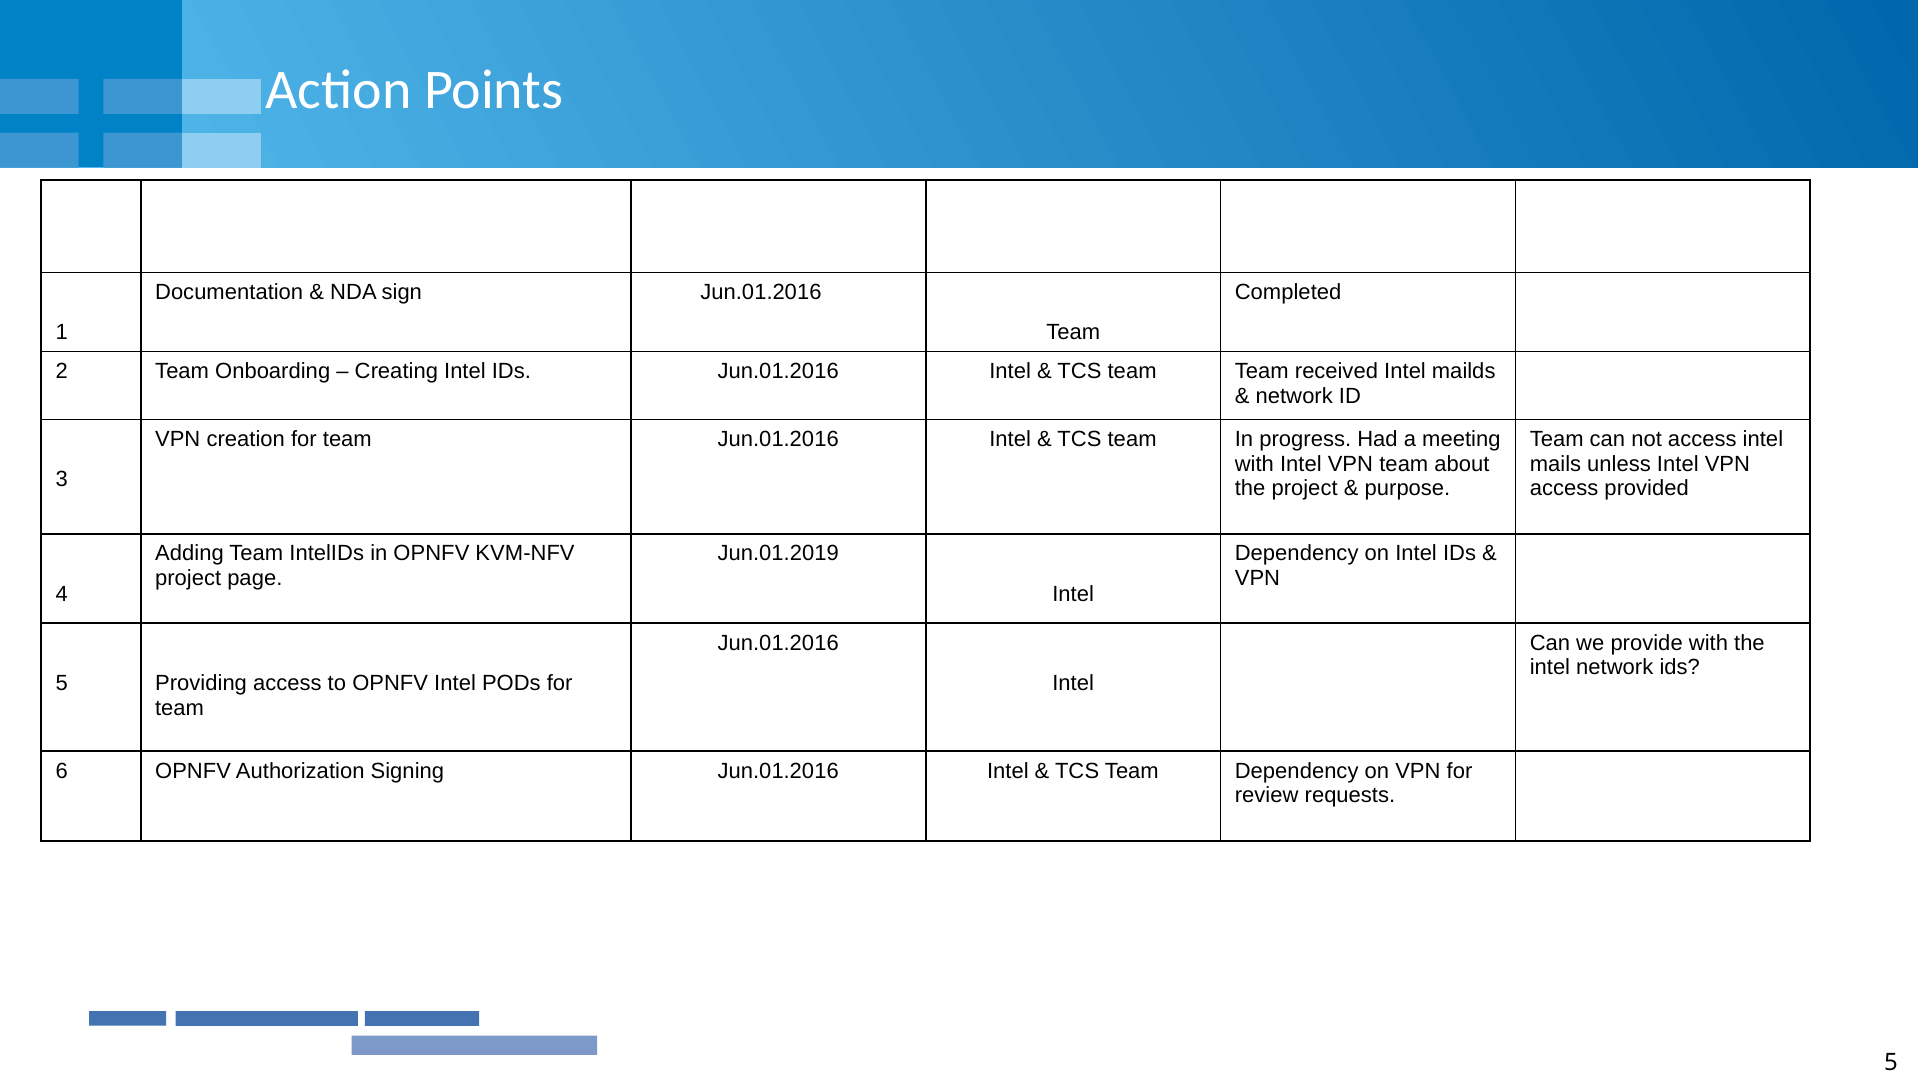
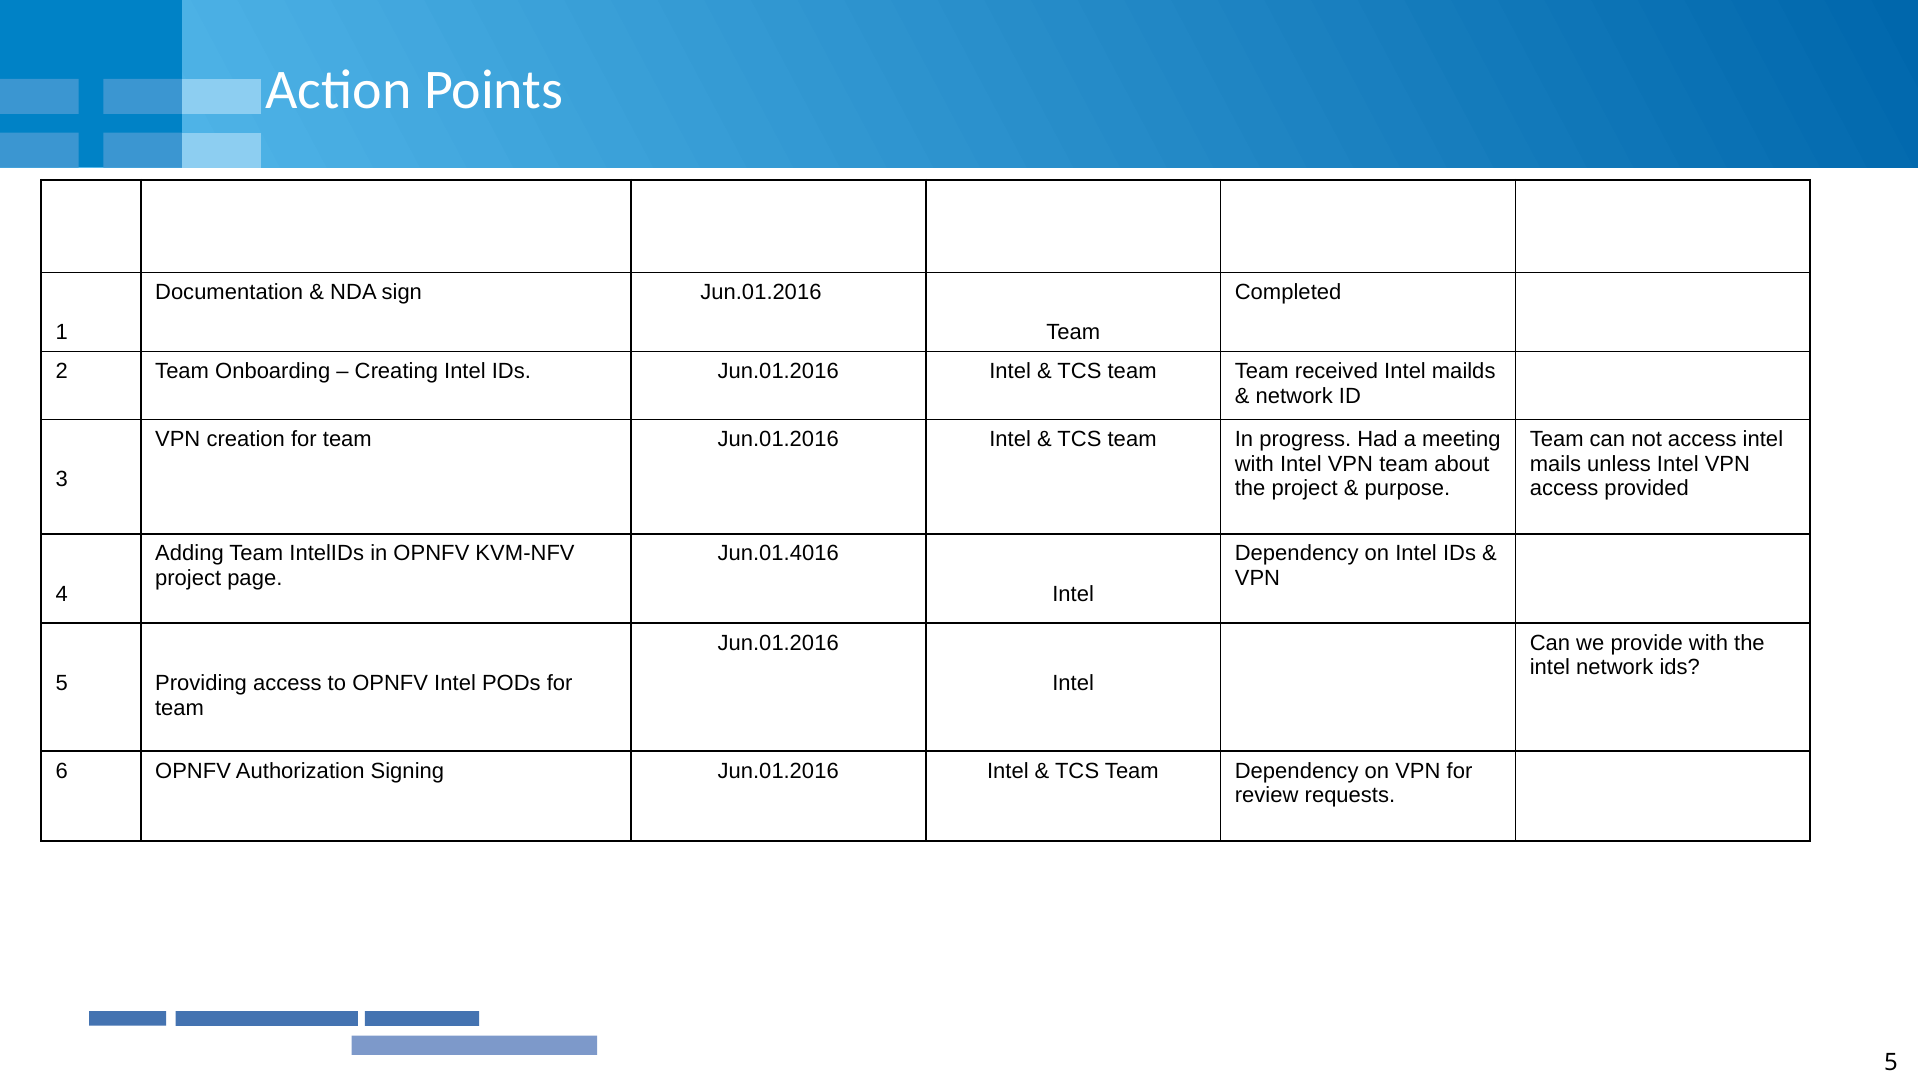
Jun.01.2019: Jun.01.2019 -> Jun.01.4016 (778, 554)
